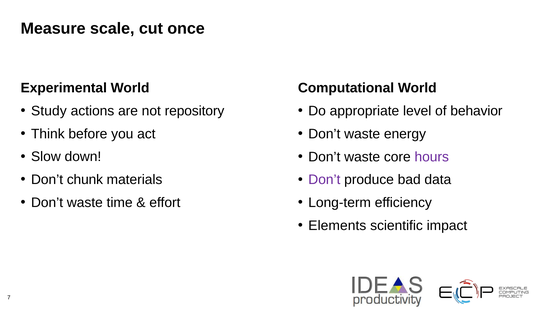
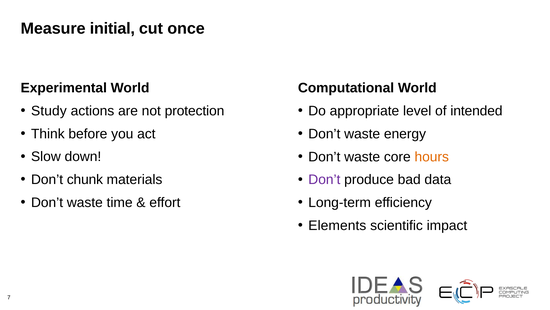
scale: scale -> initial (112, 28)
repository: repository -> protection (195, 111)
behavior: behavior -> intended (476, 111)
hours colour: purple -> orange (432, 157)
